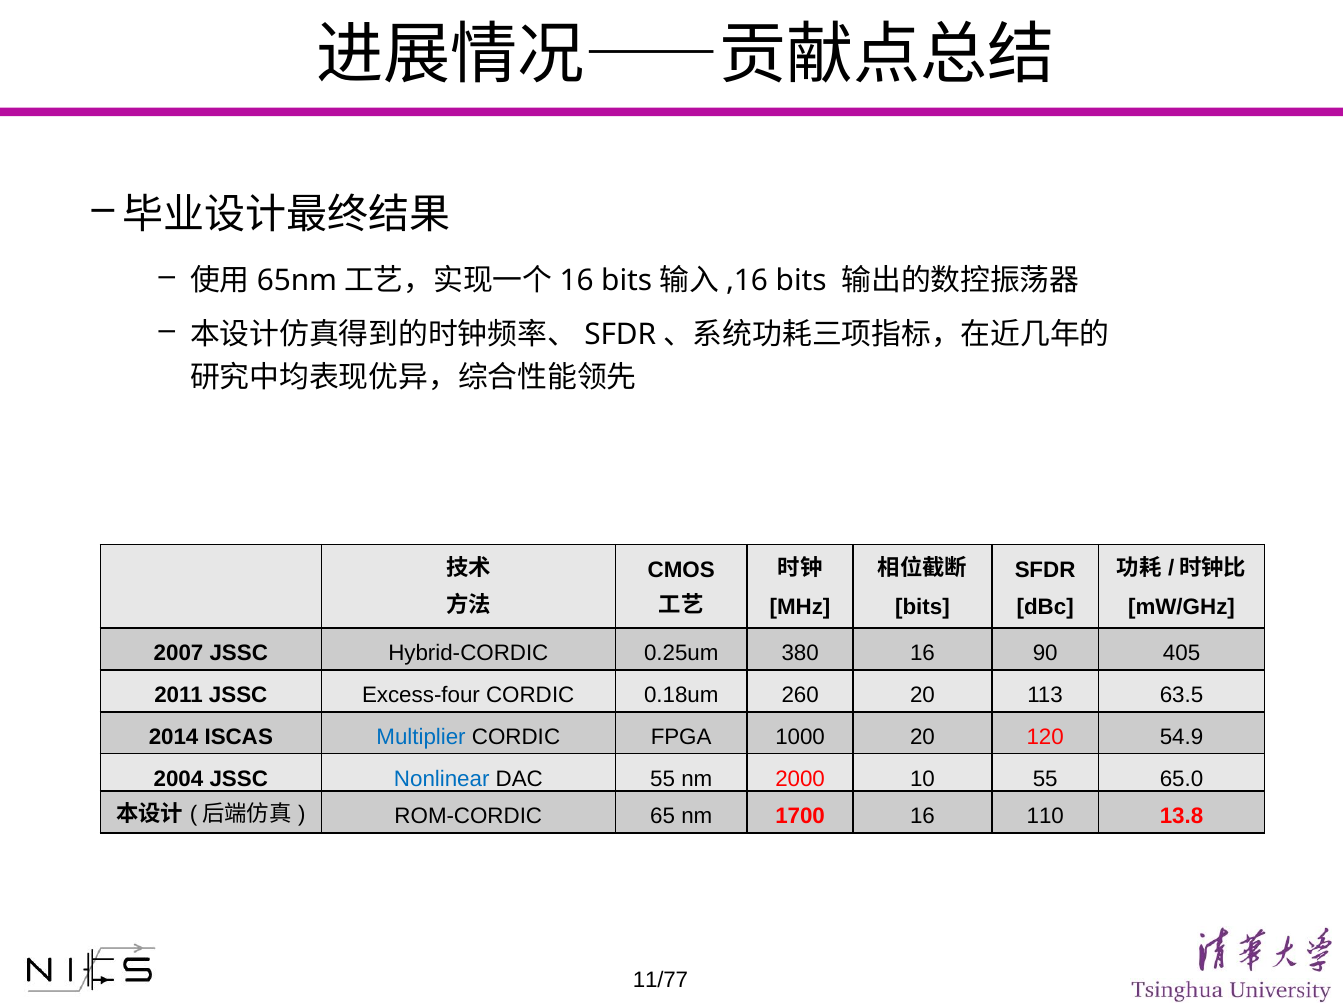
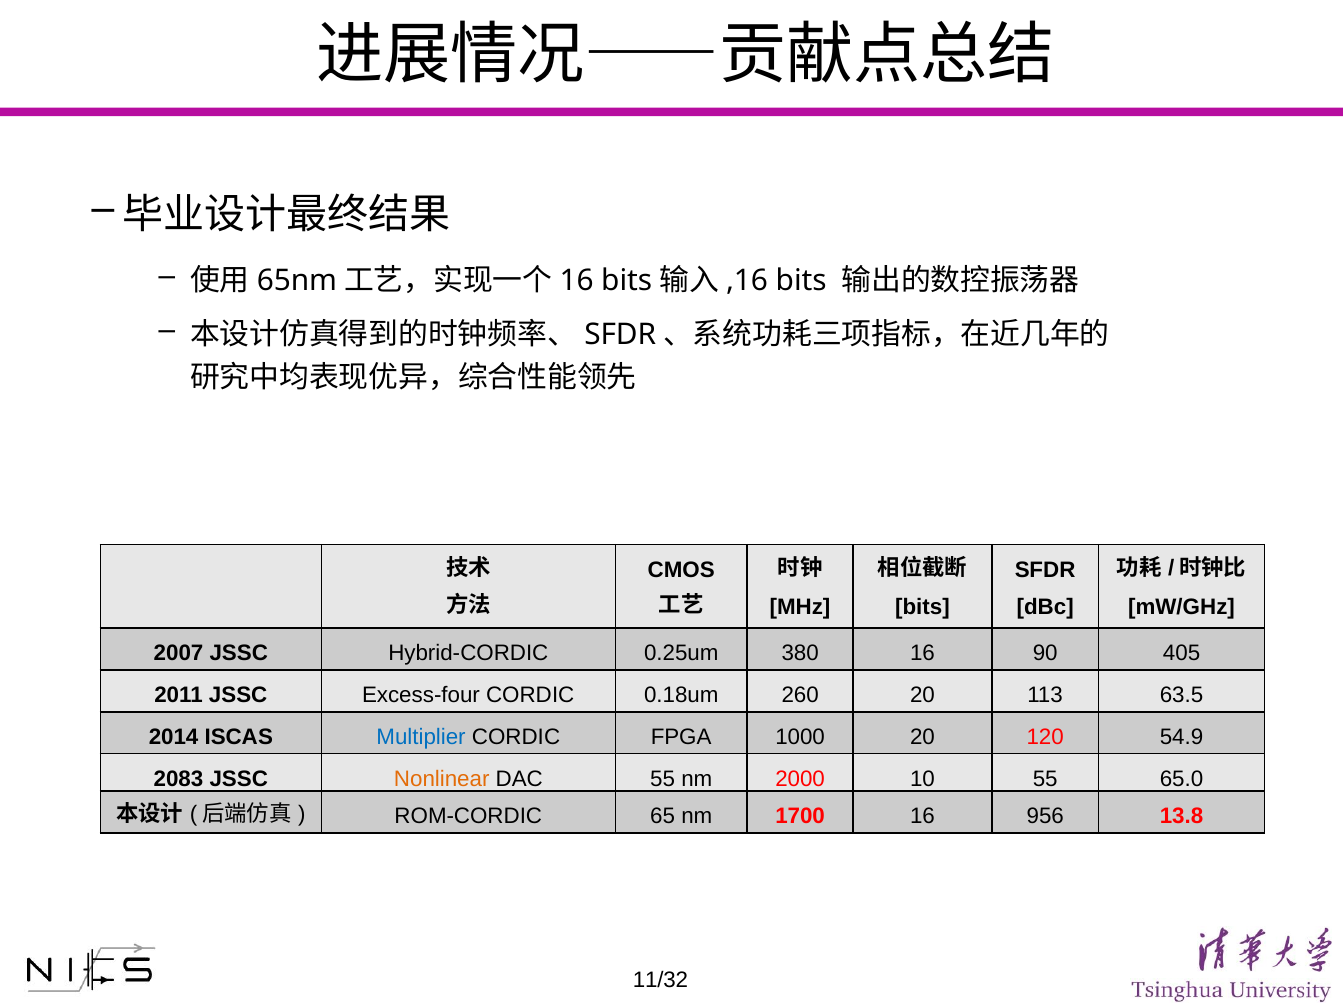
2004: 2004 -> 2083 (179, 779)
Nonlinear colour: blue -> orange (442, 779)
110: 110 -> 956 (1045, 817)
11/77: 11/77 -> 11/32 (660, 980)
